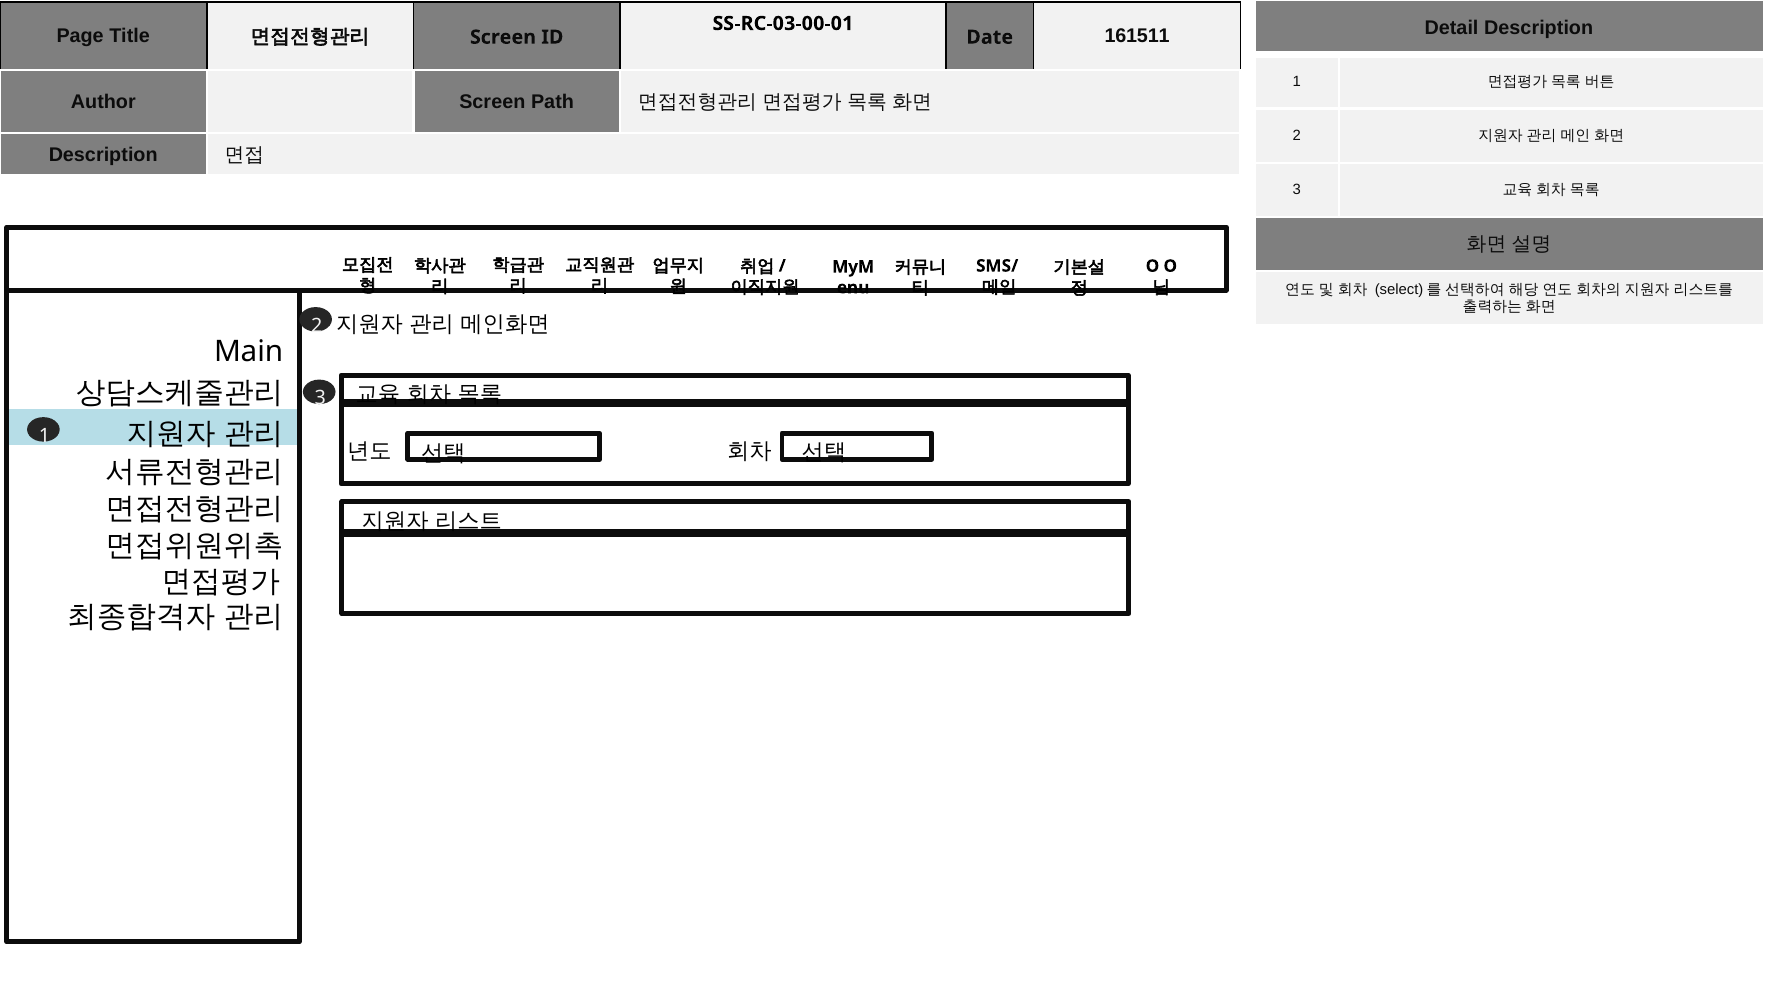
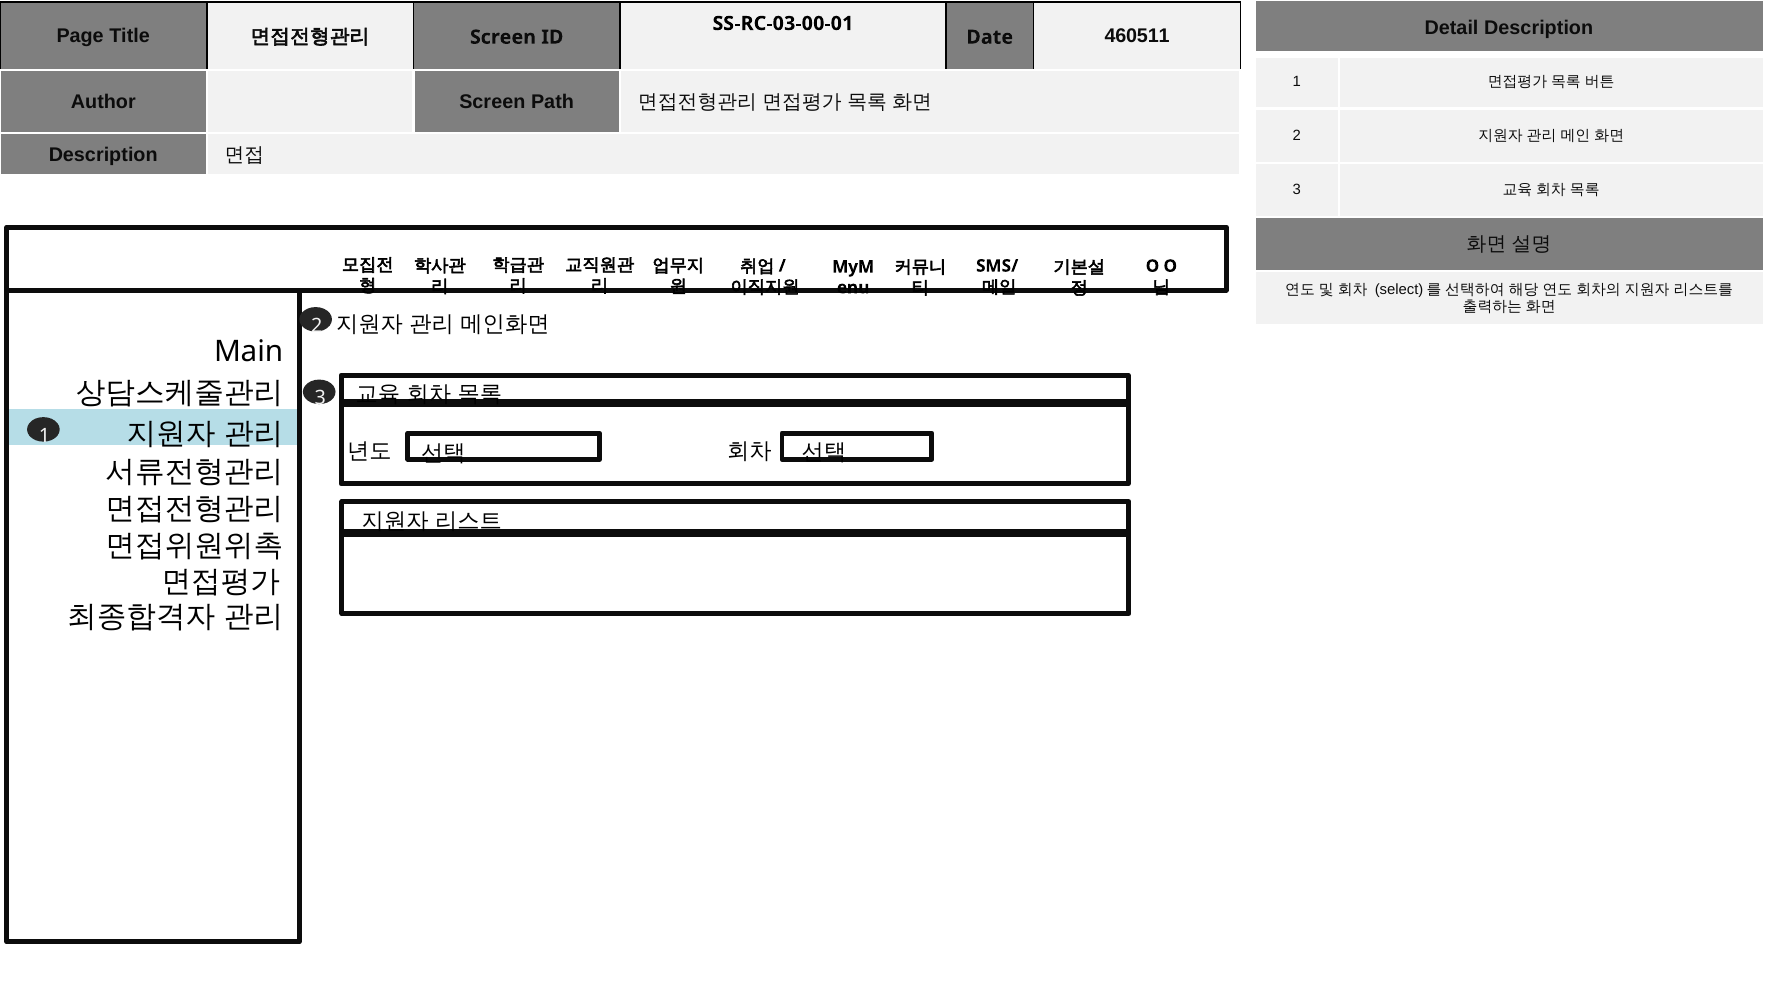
161511: 161511 -> 460511 (1137, 36)
